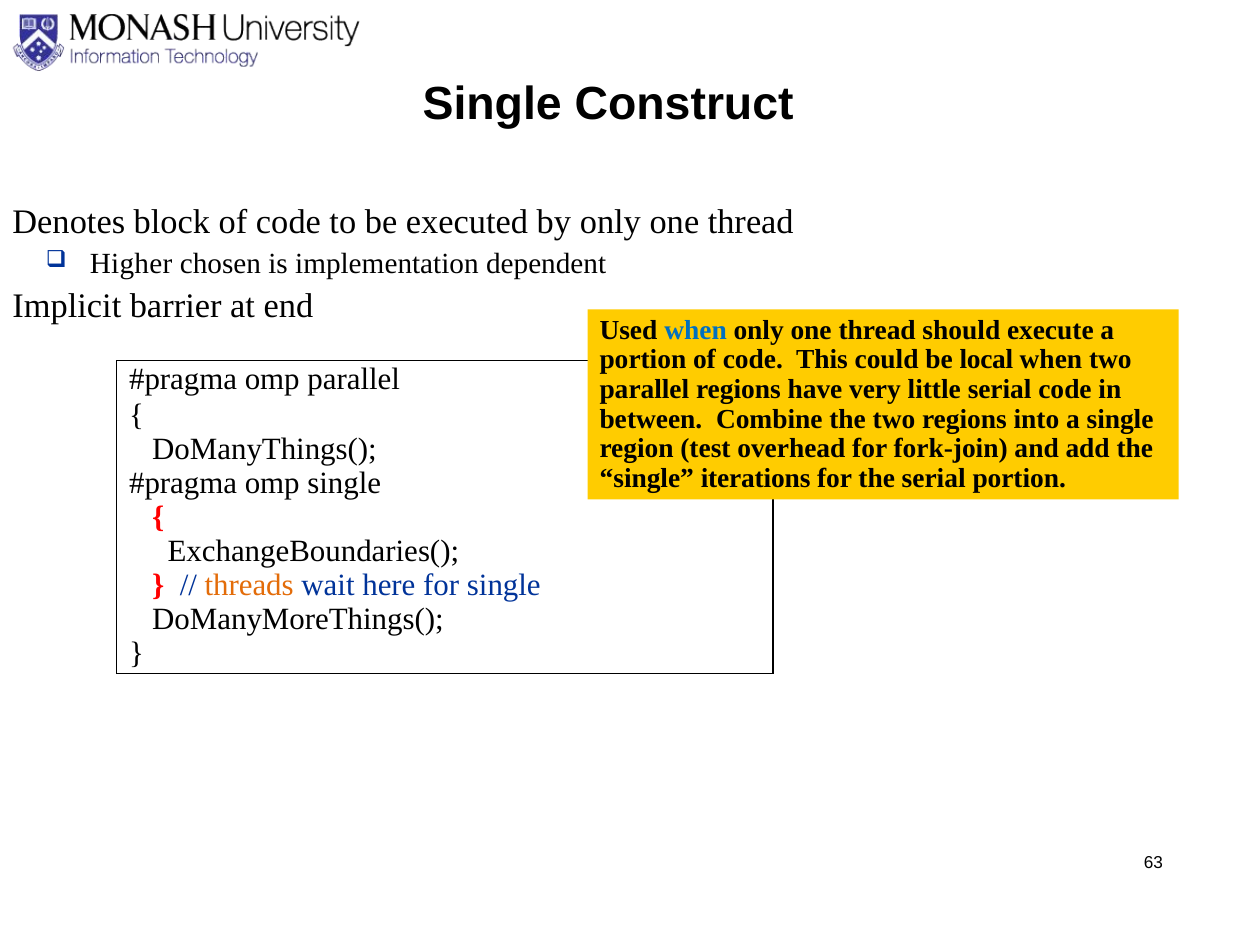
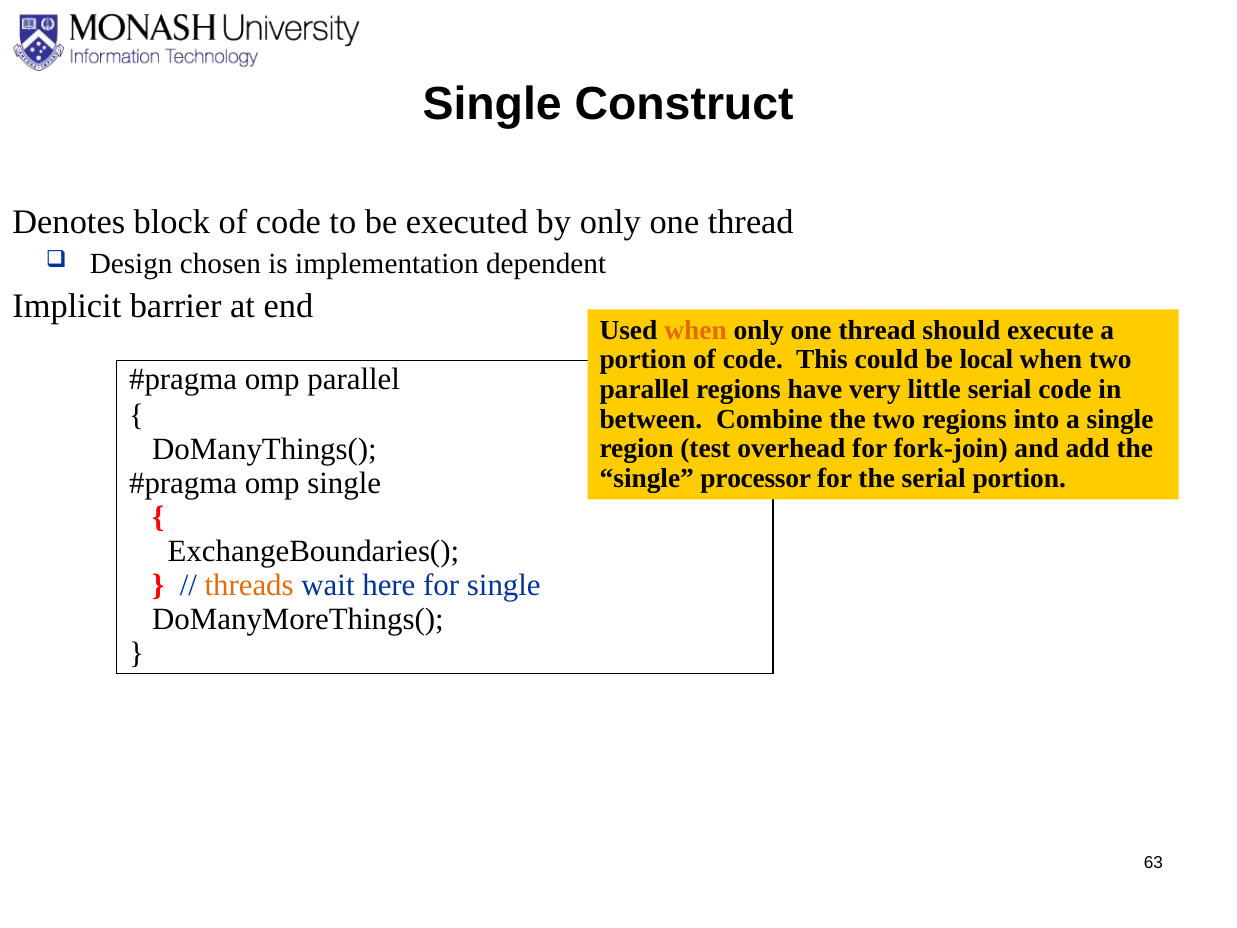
Higher: Higher -> Design (131, 263)
when colour: blue -> orange (696, 330)
iterations: iterations -> processor (756, 478)
